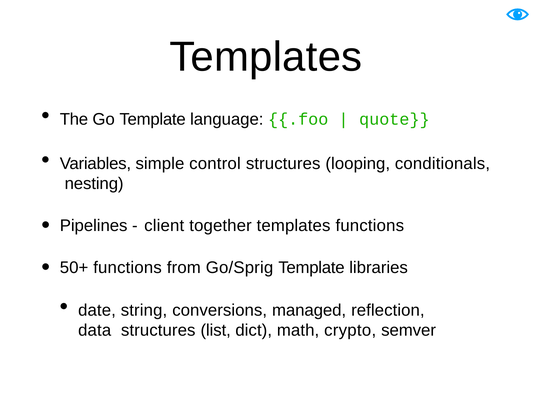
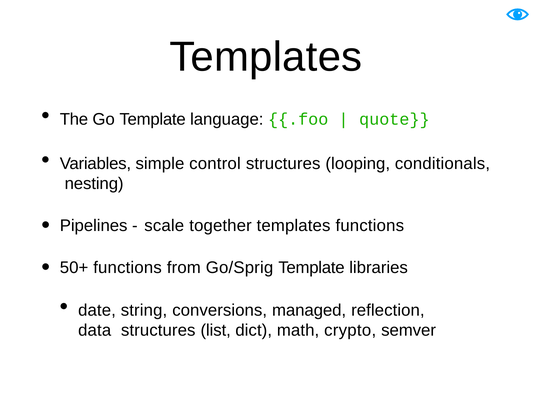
client: client -> scale (164, 226)
